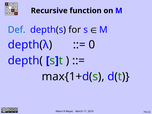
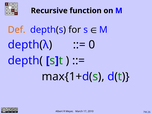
Def colour: blue -> orange (17, 30)
